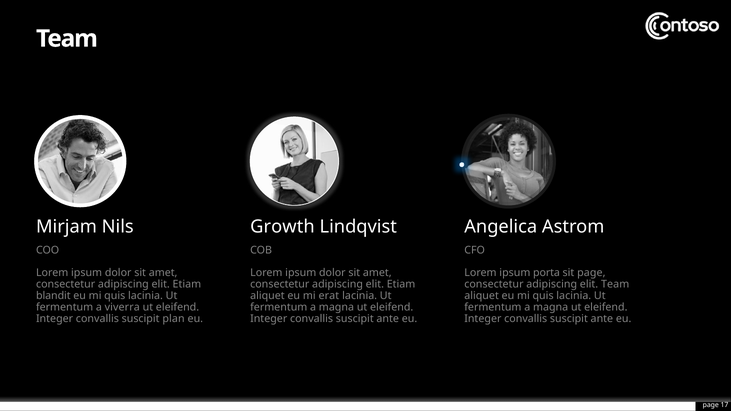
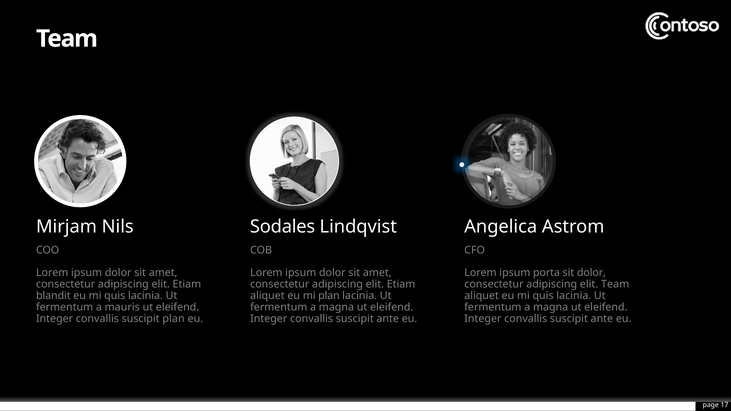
Growth: Growth -> Sodales (283, 227)
sit page: page -> dolor (591, 273)
mi erat: erat -> plan (329, 296)
viverra: viverra -> mauris (122, 307)
